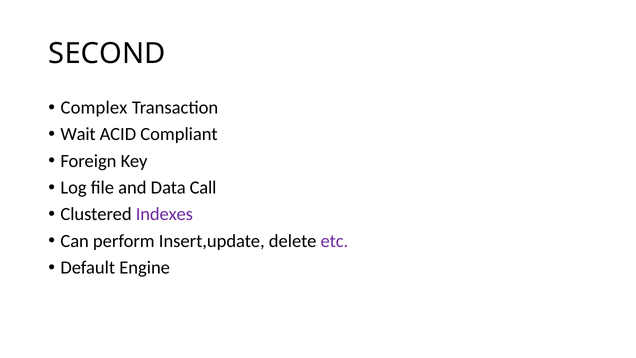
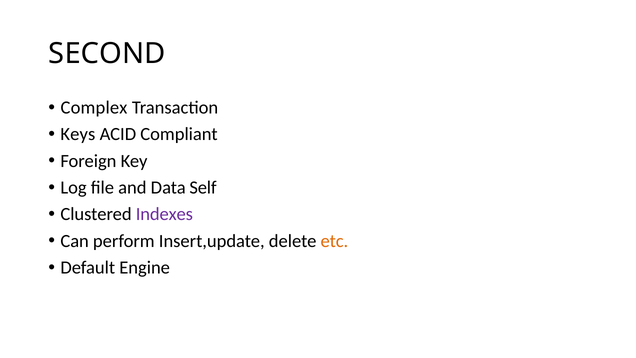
Wait: Wait -> Keys (78, 134)
Call: Call -> Self (203, 188)
etc colour: purple -> orange (334, 241)
